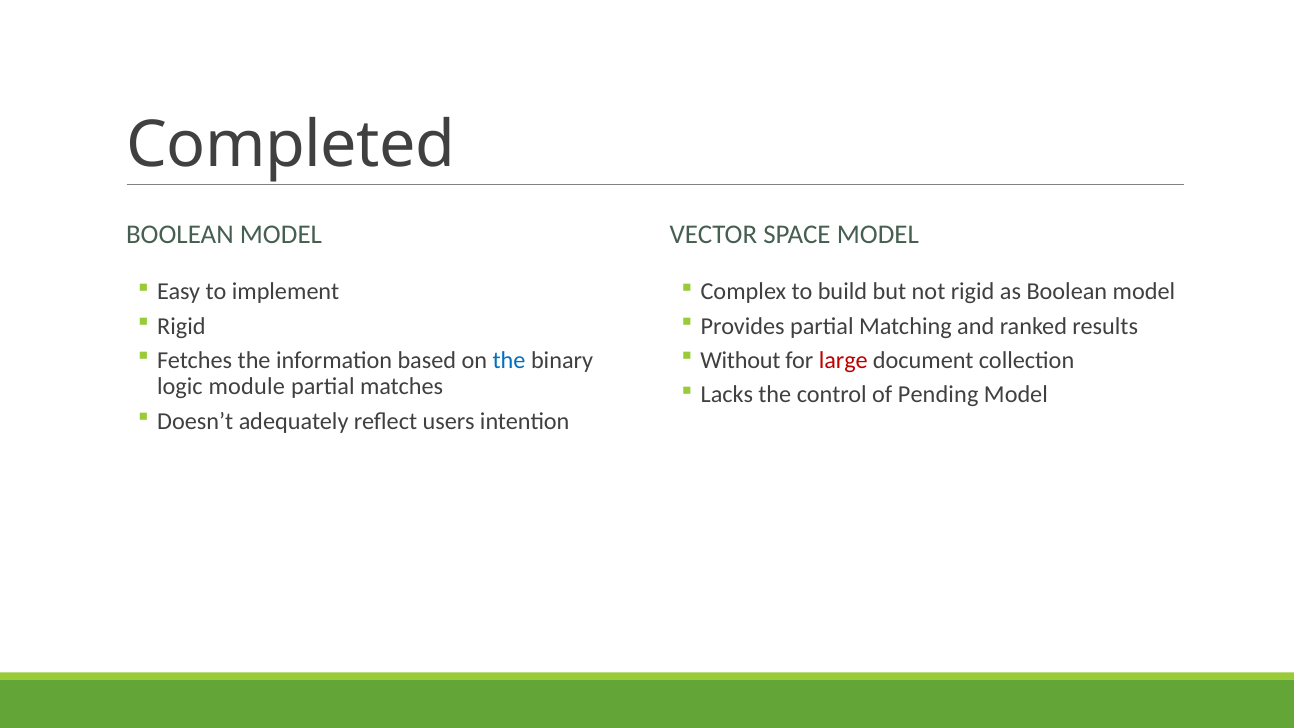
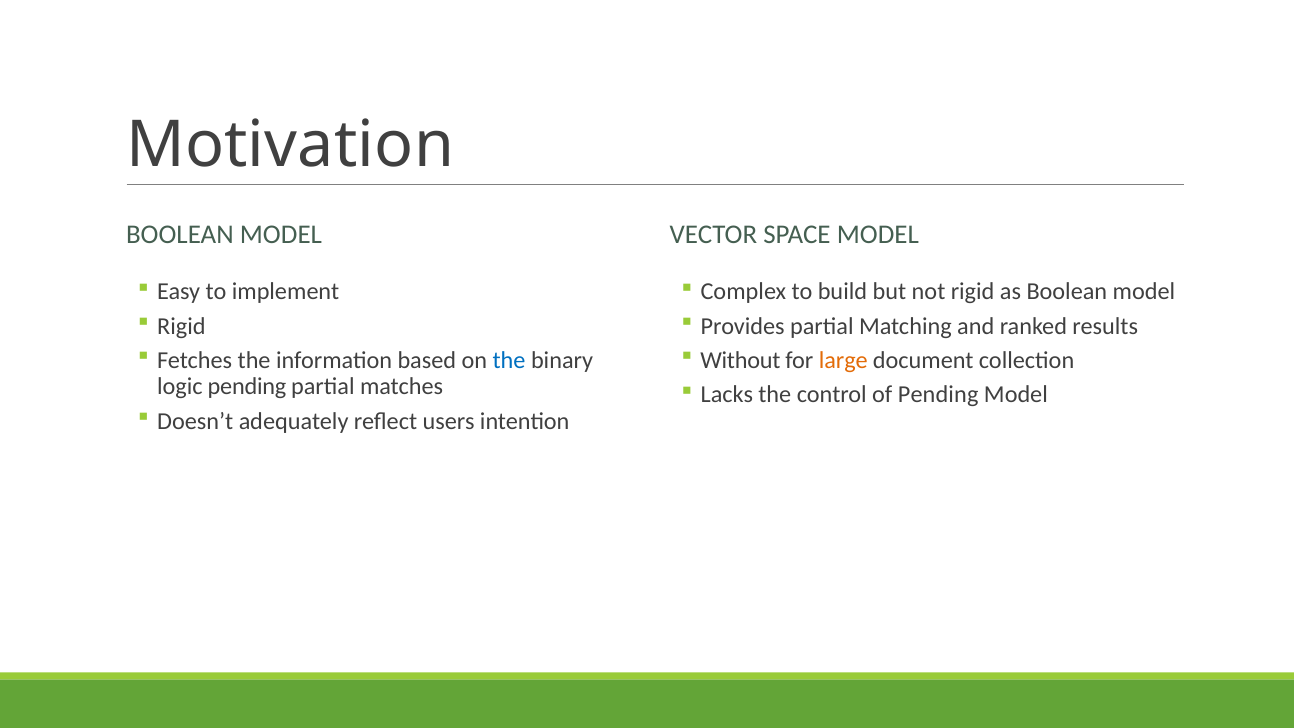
Completed: Completed -> Motivation (290, 145)
large colour: red -> orange (843, 361)
logic module: module -> pending (247, 387)
